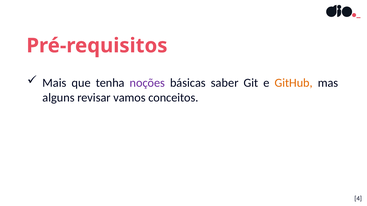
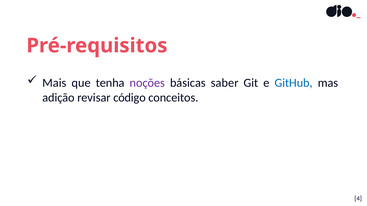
GitHub colour: orange -> blue (294, 83)
alguns: alguns -> adição (59, 98)
vamos: vamos -> código (130, 98)
